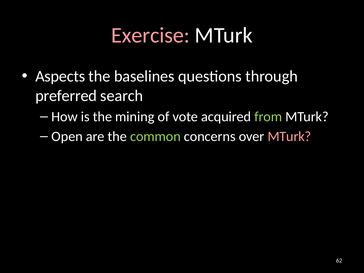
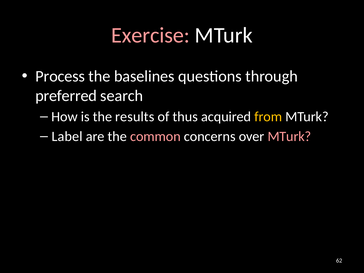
Aspects: Aspects -> Process (60, 76)
mining: mining -> results (135, 117)
vote: vote -> thus (185, 117)
from colour: light green -> yellow (268, 117)
Open: Open -> Label (67, 137)
common colour: light green -> pink (155, 137)
